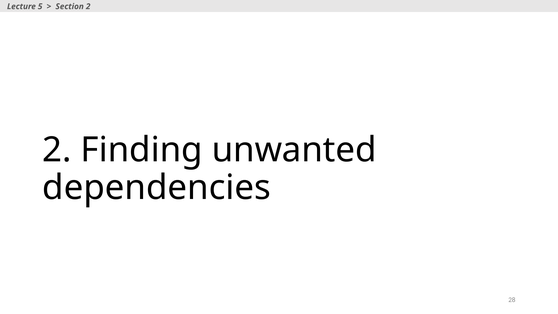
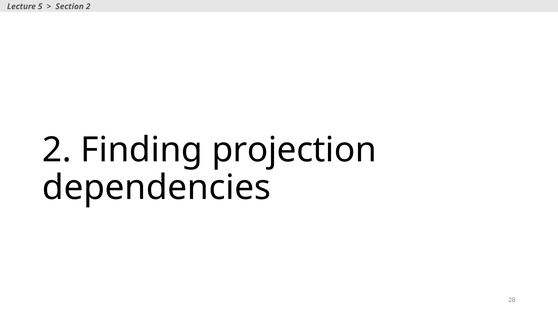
unwanted: unwanted -> projection (294, 150)
